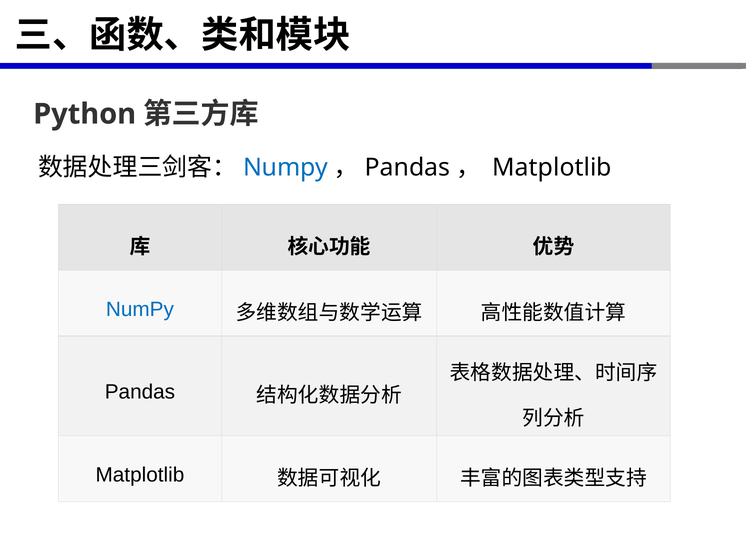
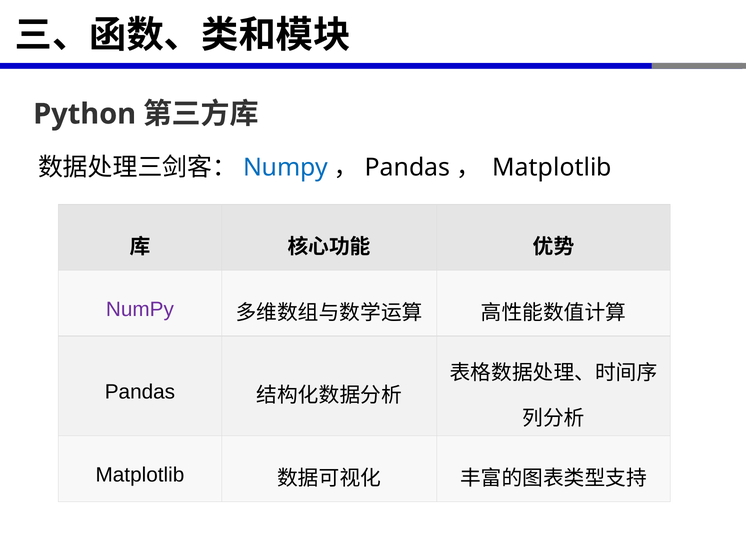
NumPy colour: blue -> purple (140, 309)
